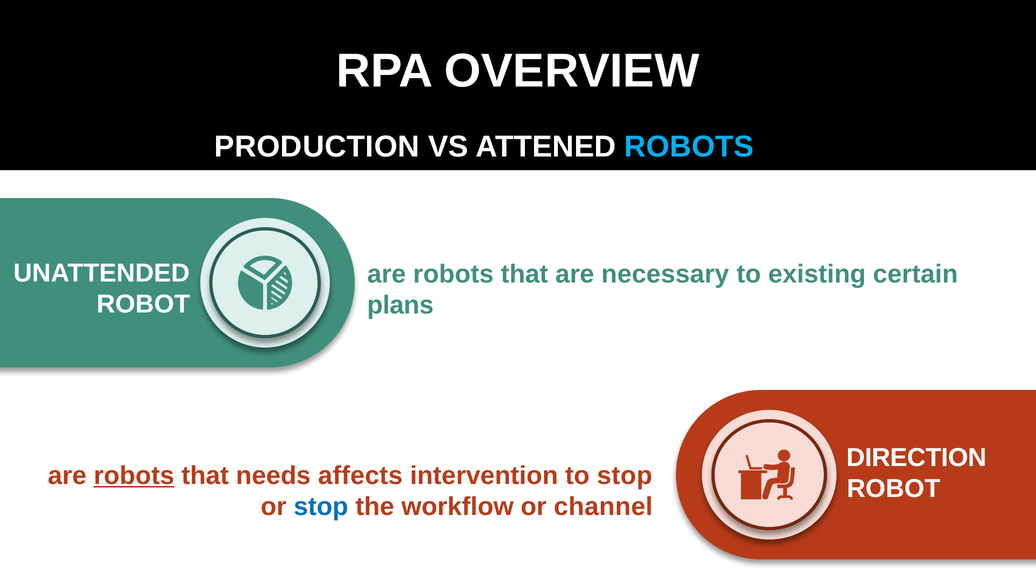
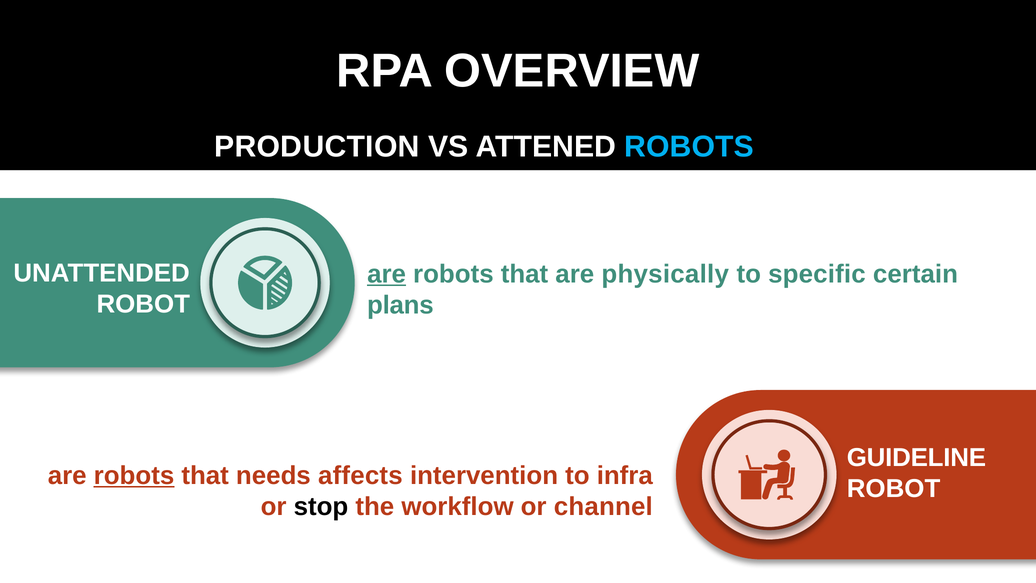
are underline: none -> present (387, 274)
necessary: necessary -> physically (665, 274)
existing: existing -> specific (817, 274)
DIRECTION: DIRECTION -> GUIDELINE (916, 457)
to stop: stop -> infra (625, 476)
stop colour: blue -> black (321, 507)
